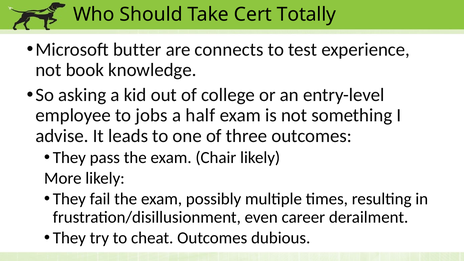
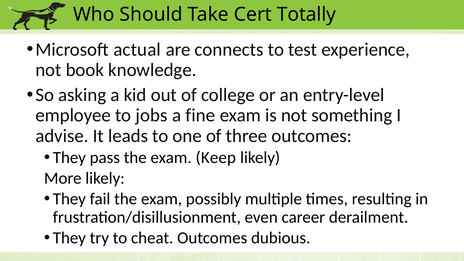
butter: butter -> actual (137, 50)
half: half -> fine (200, 115)
Chair: Chair -> Keep (216, 158)
